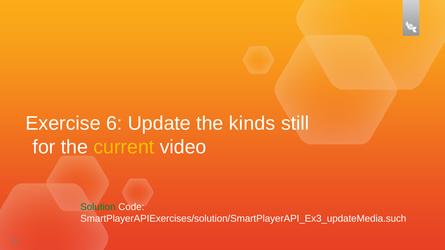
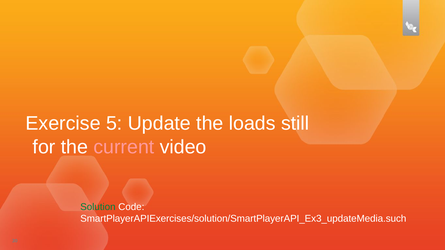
6: 6 -> 5 (114, 124)
kinds: kinds -> loads (252, 124)
current colour: yellow -> pink (124, 147)
